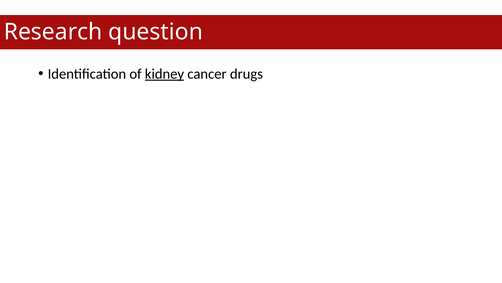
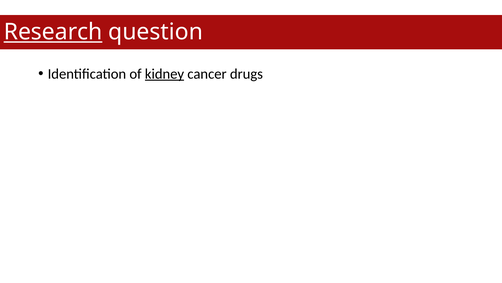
Research underline: none -> present (53, 32)
